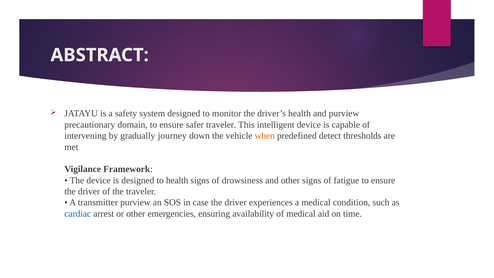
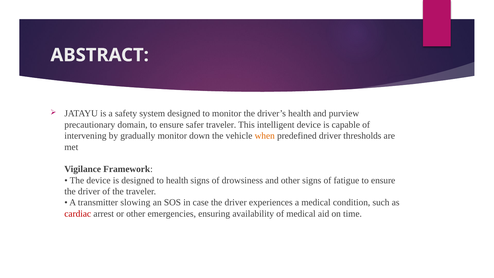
gradually journey: journey -> monitor (172, 136)
predefined detect: detect -> driver (330, 136)
transmitter purview: purview -> slowing (135, 202)
cardiac colour: blue -> red (78, 214)
